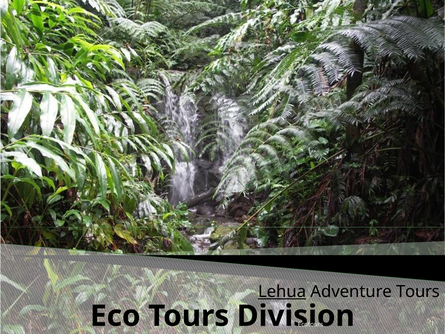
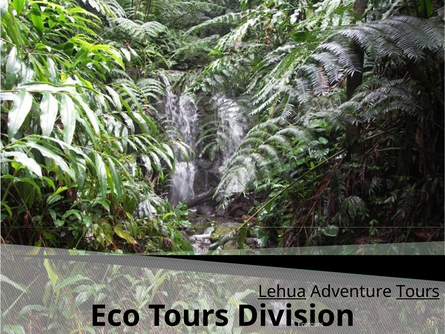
Tours underline: none -> present (418, 292)
